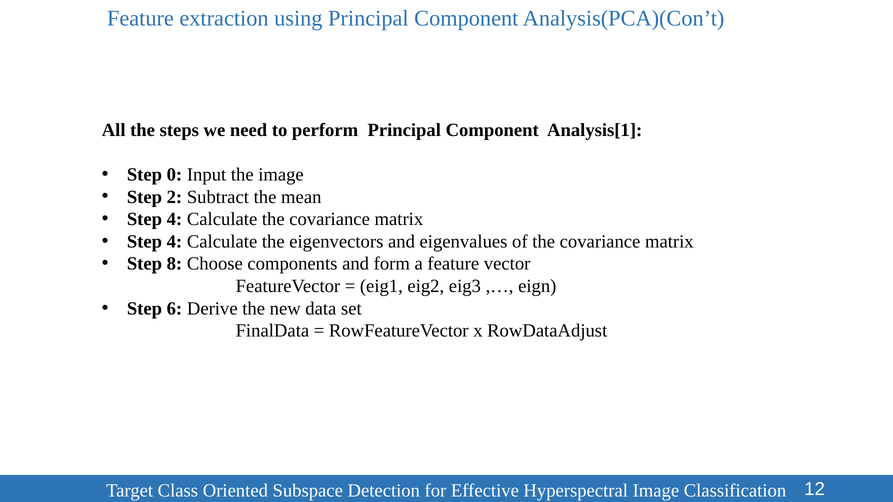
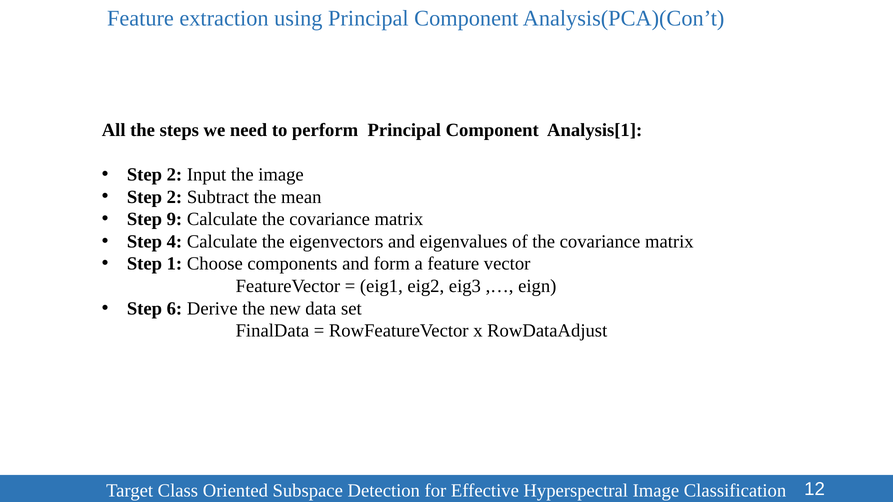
0: 0 -> 2 (174, 175)
4: 4 -> 9 (174, 219)
8: 8 -> 1 (174, 264)
